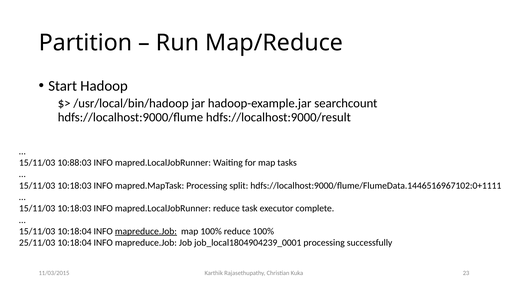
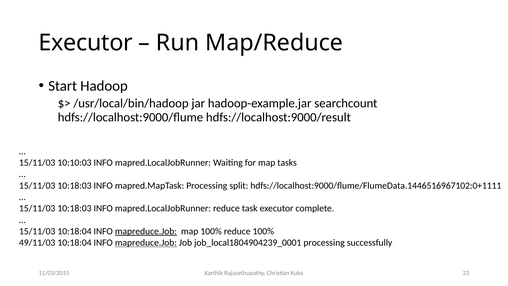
Partition: Partition -> Executor (86, 43)
10:88:03: 10:88:03 -> 10:10:03 (74, 163)
25/11/03: 25/11/03 -> 49/11/03 (37, 243)
mapreduce.Job underline: none -> present (146, 243)
